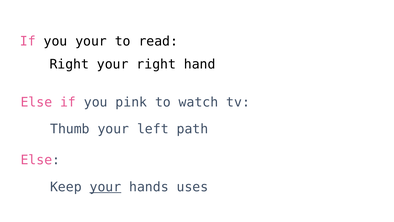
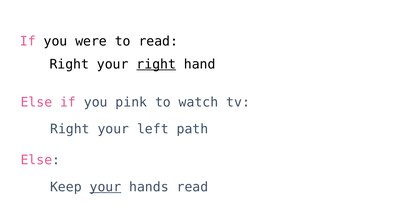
you your: your -> were (91, 41)
right underline: none -> present (156, 64)
Thumb: Thumb -> Right (70, 129)
hands uses: uses -> read (192, 187)
